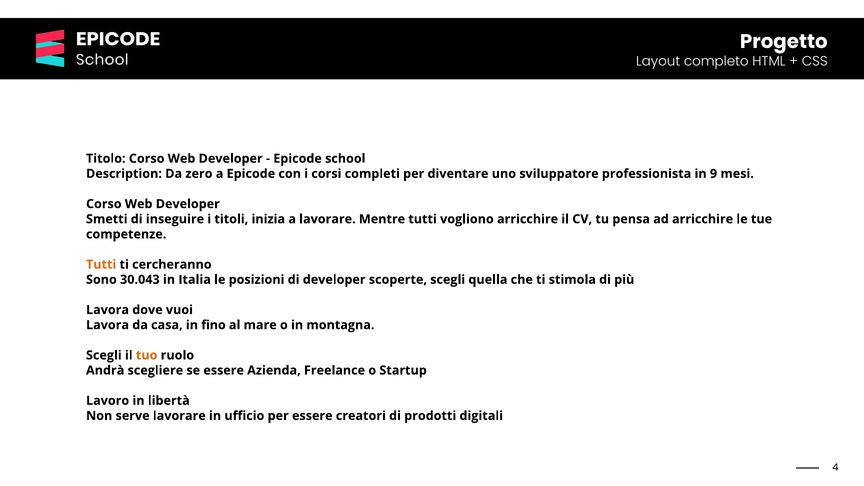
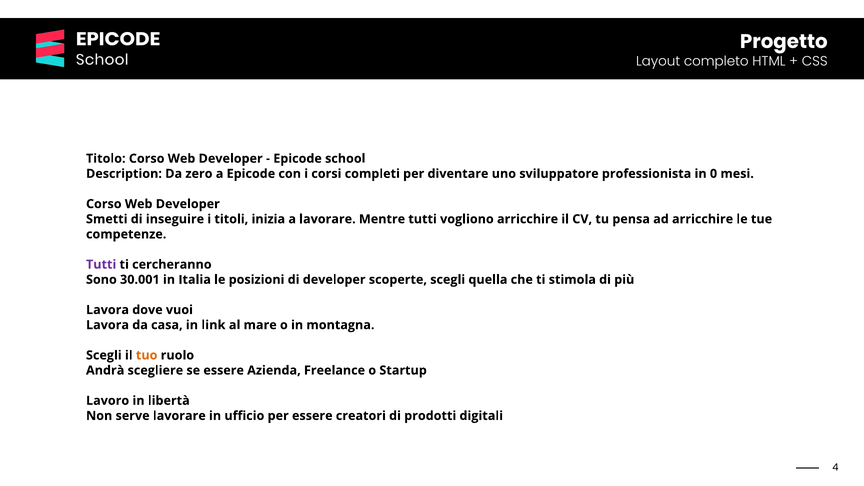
9: 9 -> 0 (714, 174)
Tutti colour: orange -> purple (101, 264)
30.043: 30.043 -> 30.001 (140, 280)
fino: fino -> link (213, 325)
